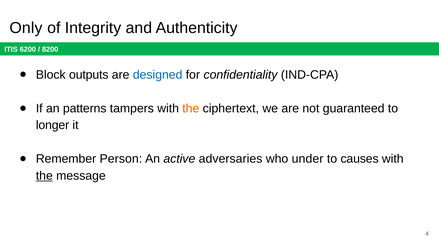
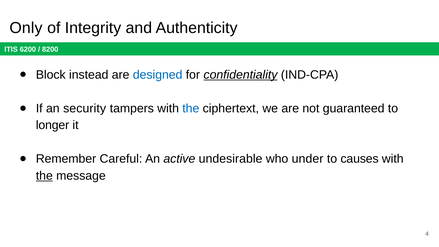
outputs: outputs -> instead (89, 75)
confidentiality underline: none -> present (241, 75)
patterns: patterns -> security (85, 108)
the colour: orange -> blue (191, 108)
Person: Person -> Careful (121, 159)
adversaries: adversaries -> undesirable (231, 159)
